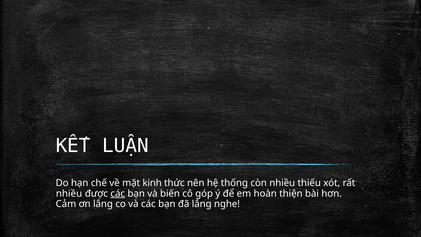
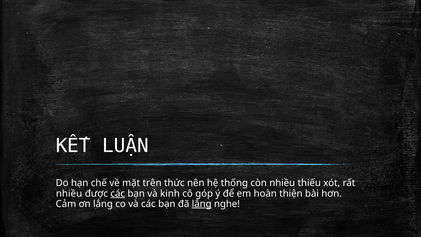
kinh: kinh -> trên (152, 183)
biến: biến -> kinh (170, 193)
lắng underline: none -> present (202, 204)
